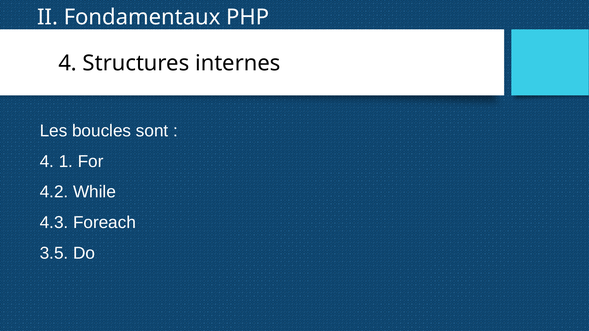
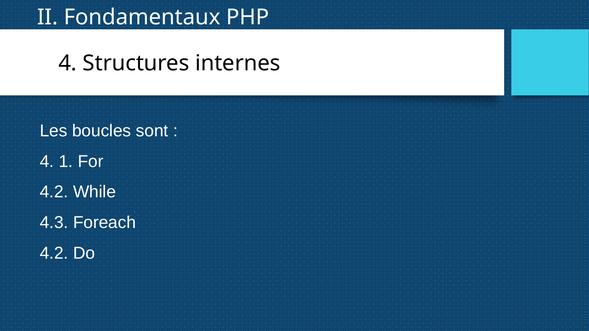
3.5: 3.5 -> 4.2 (54, 253)
